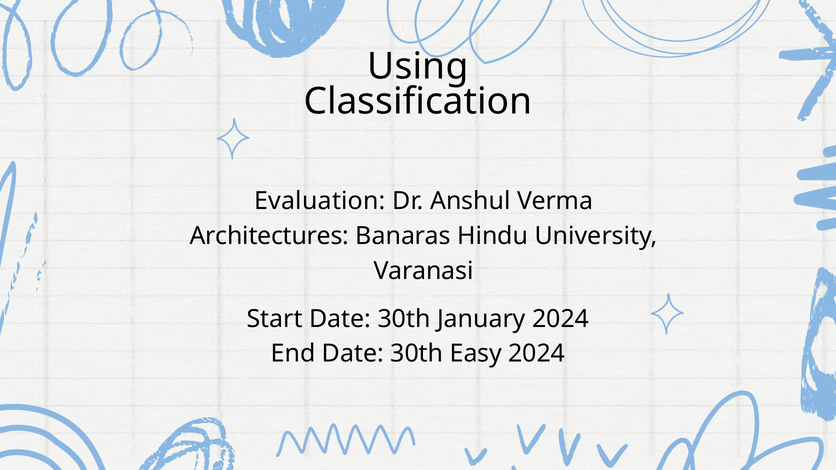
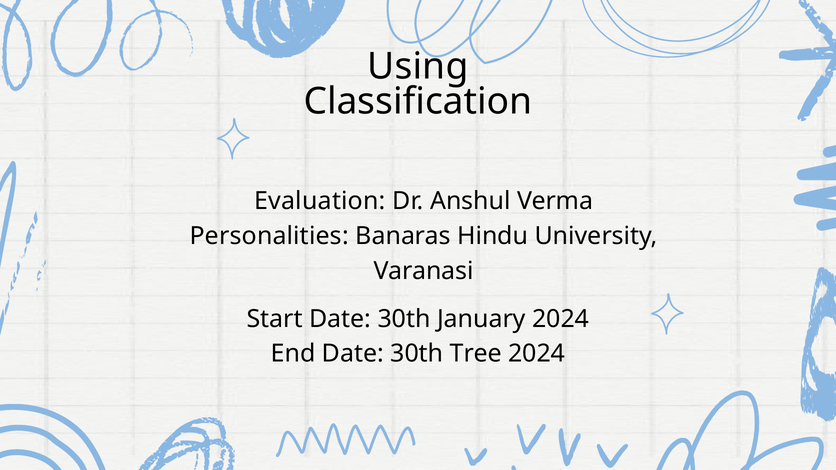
Architectures: Architectures -> Personalities (269, 236)
Easy: Easy -> Tree (476, 354)
